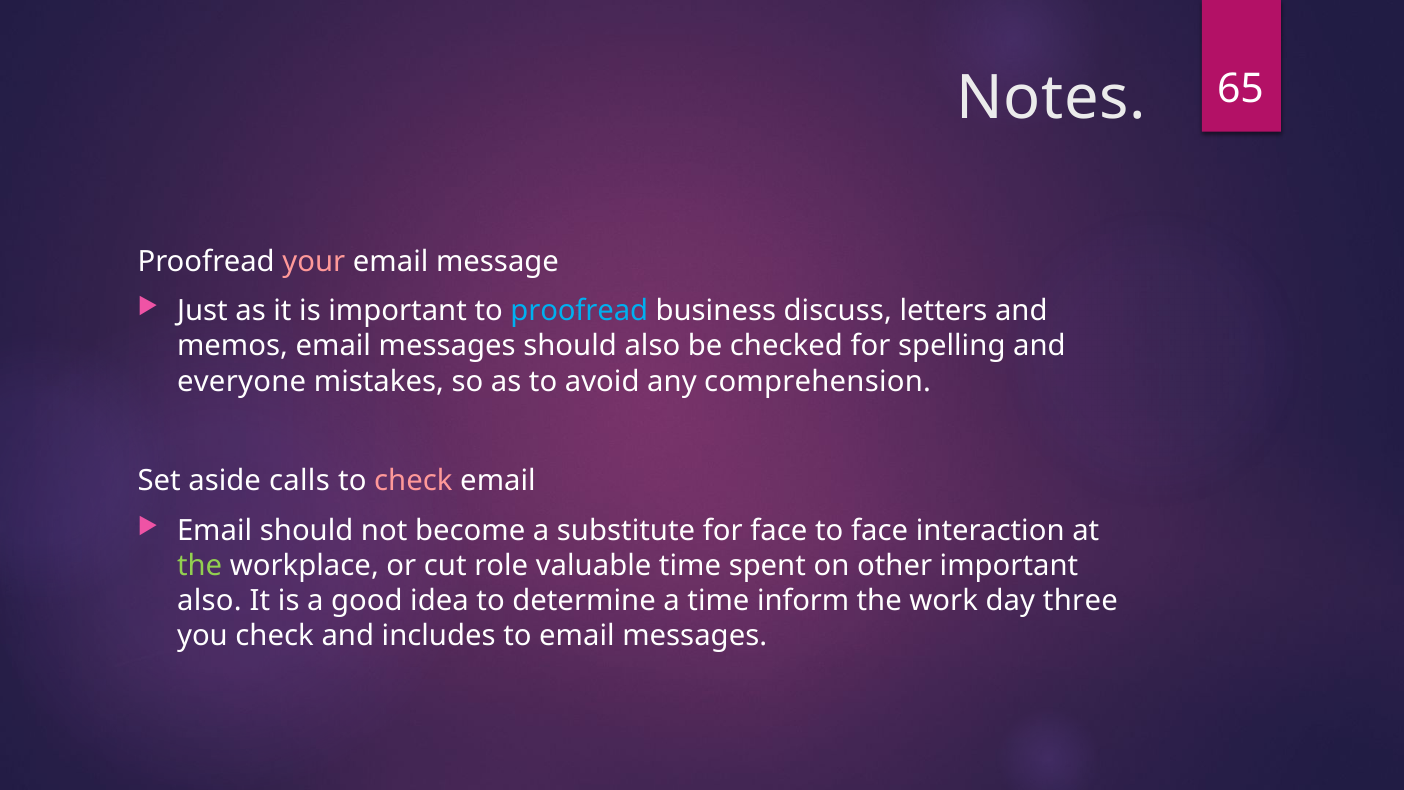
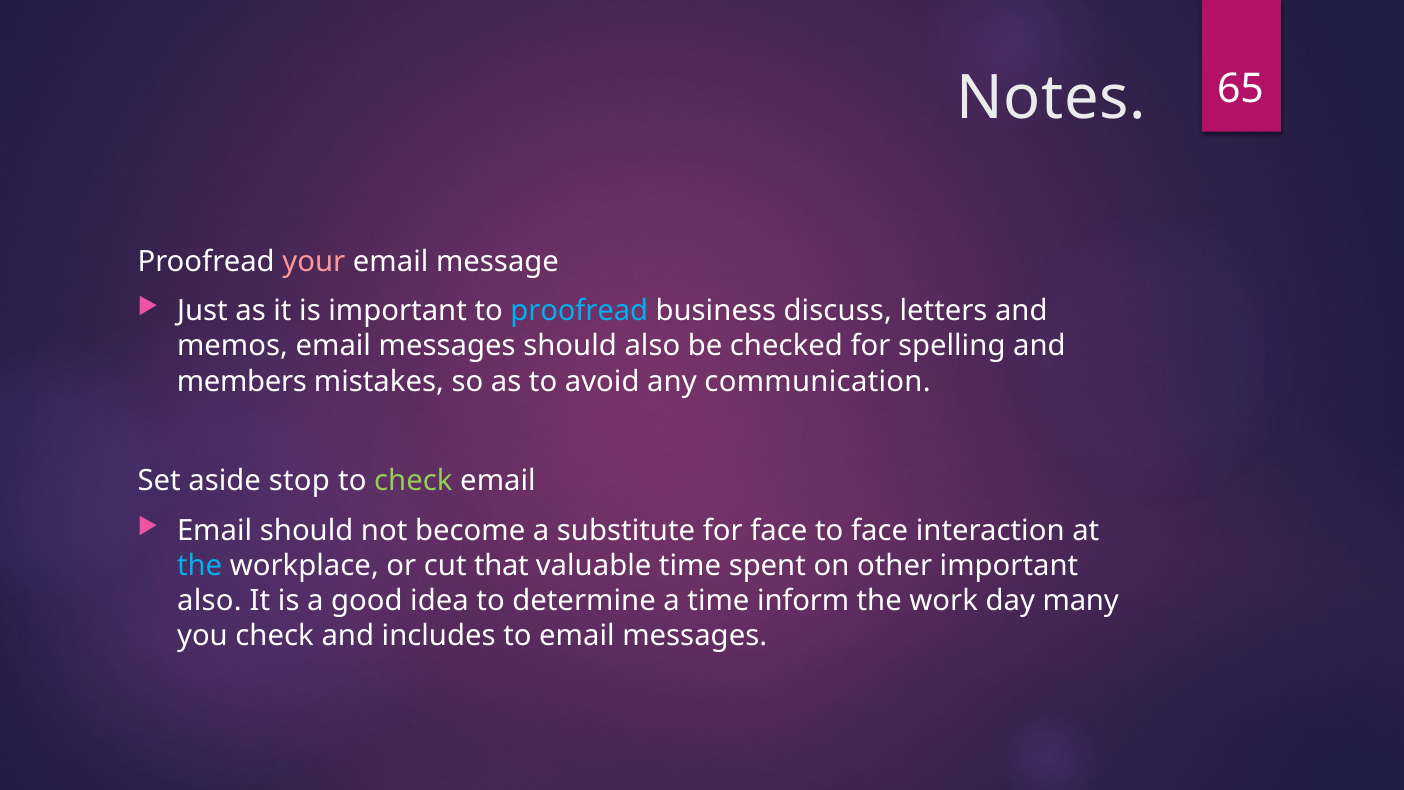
everyone: everyone -> members (242, 381)
comprehension: comprehension -> communication (818, 381)
calls: calls -> stop (299, 481)
check colour: pink -> light green (413, 481)
the colour: light green -> light blue (200, 566)
role: role -> that (501, 566)
three: three -> many (1081, 601)
